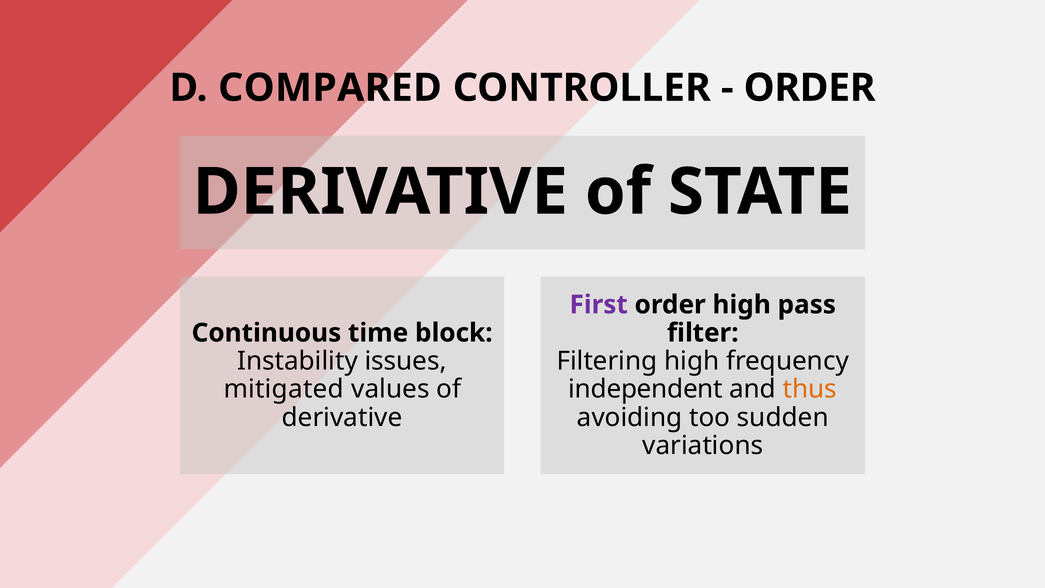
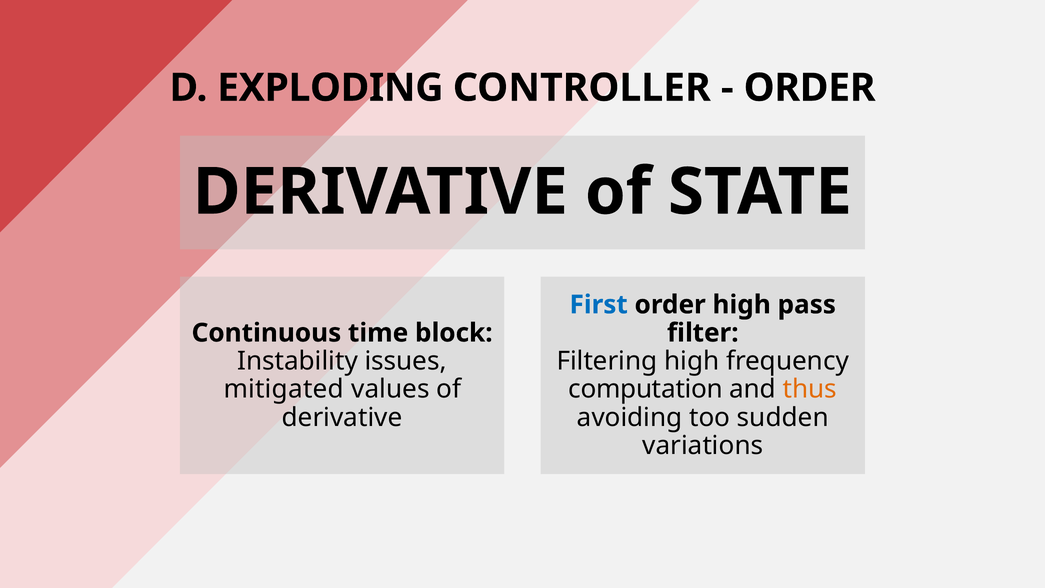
COMPARED: COMPARED -> EXPLODING (330, 88)
First colour: purple -> blue (599, 305)
independent: independent -> computation (646, 389)
